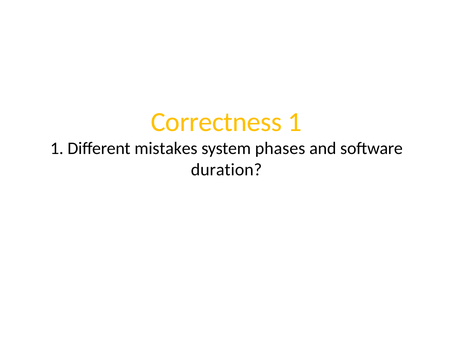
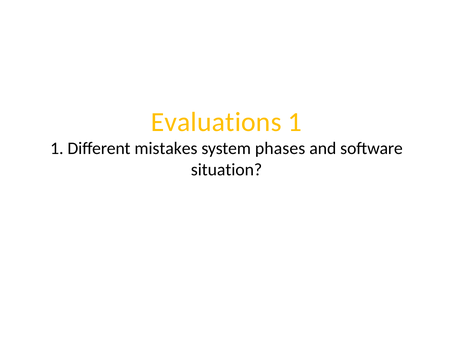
Correctness: Correctness -> Evaluations (216, 122)
duration: duration -> situation (227, 170)
